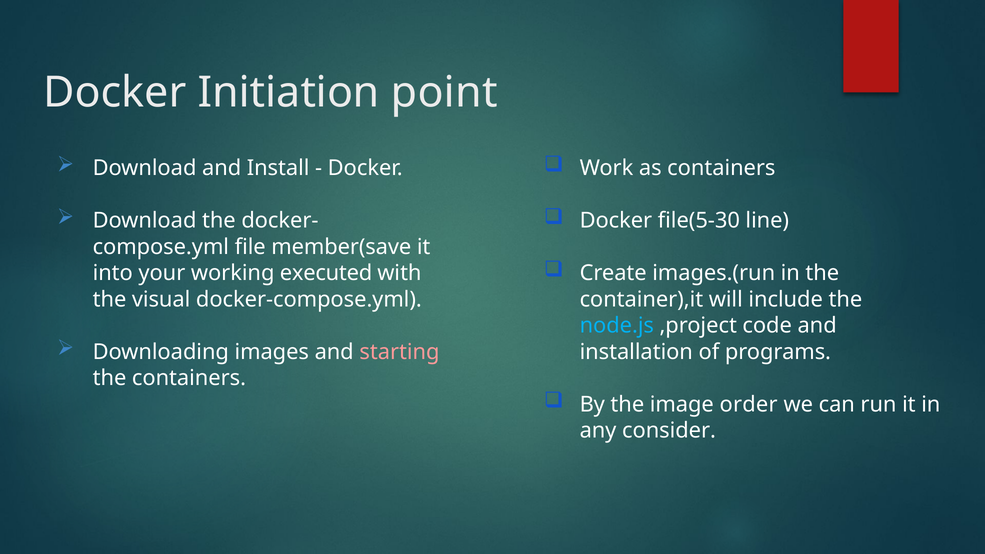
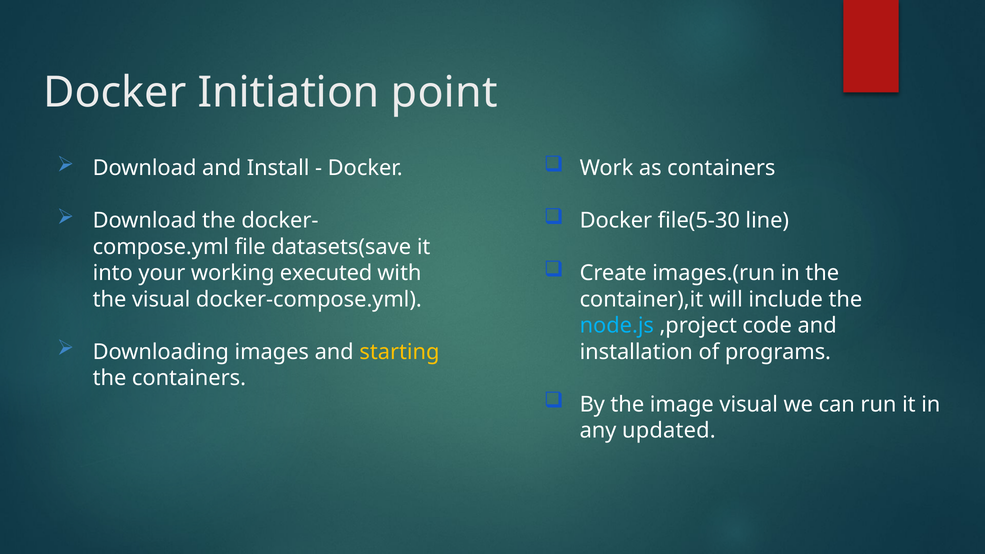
member(save: member(save -> datasets(save (341, 247)
starting colour: pink -> yellow (399, 352)
image order: order -> visual (749, 404)
consider: consider -> updated (669, 431)
